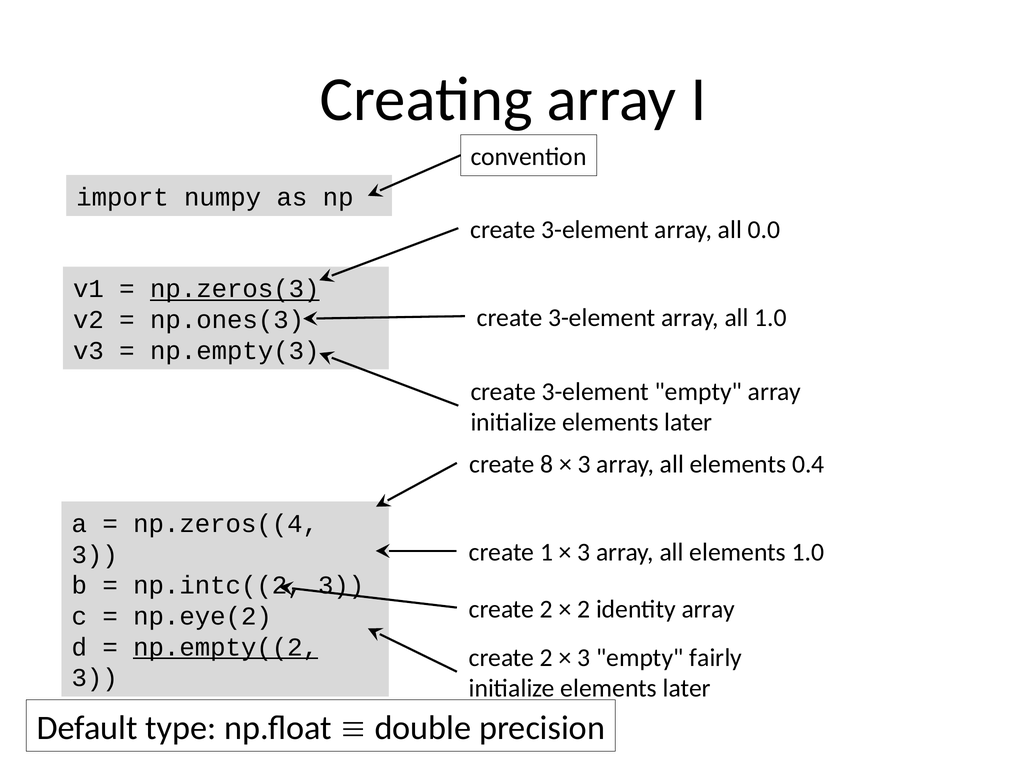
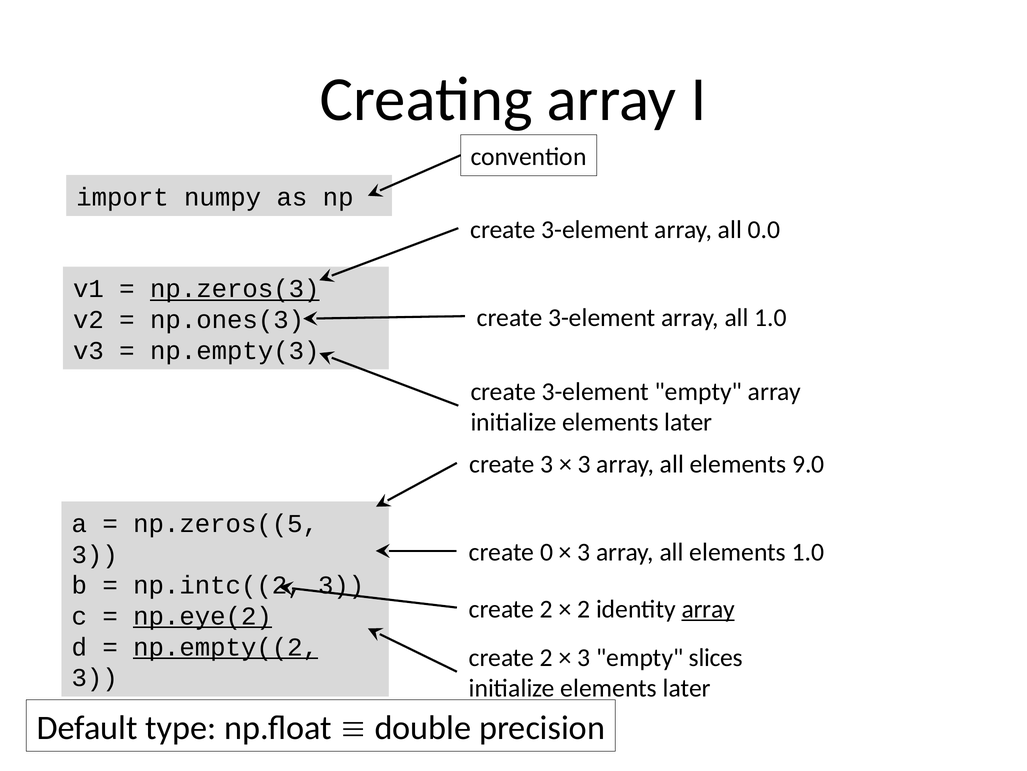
create 8: 8 -> 3 (547, 464)
0.4: 0.4 -> 9.0 (808, 464)
np.zeros((4: np.zeros((4 -> np.zeros((5 (226, 523)
1: 1 -> 0 (547, 552)
array underline: none -> present (708, 608)
np.eye(2 underline: none -> present (203, 616)
fairly: fairly -> slices (716, 657)
